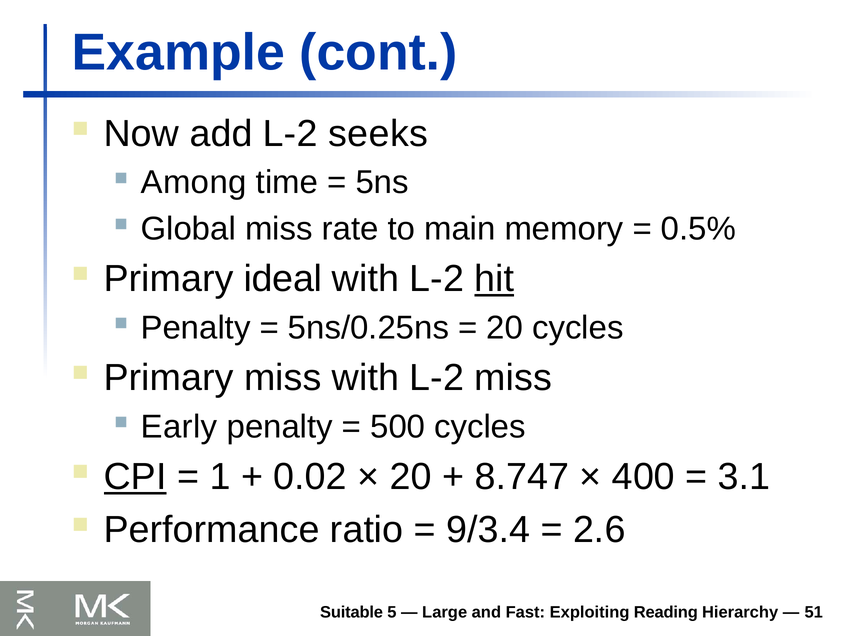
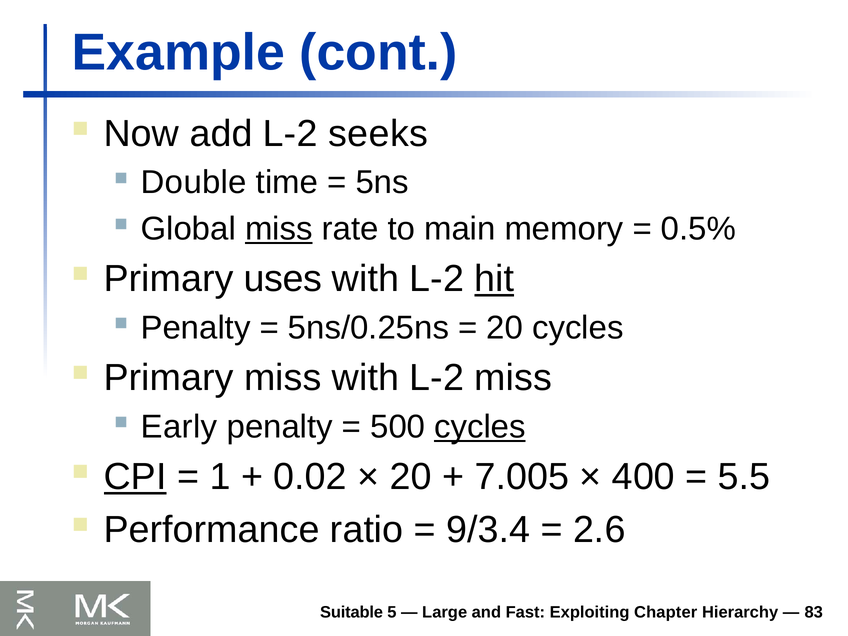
Among: Among -> Double (194, 183)
miss underline: none -> present (279, 229)
ideal: ideal -> uses (283, 279)
cycles underline: none -> present (480, 427)
8.747: 8.747 -> 7.005 (522, 477)
3.1: 3.1 -> 5.5 (744, 477)
Reading: Reading -> Chapter (666, 612)
51: 51 -> 83 (814, 612)
